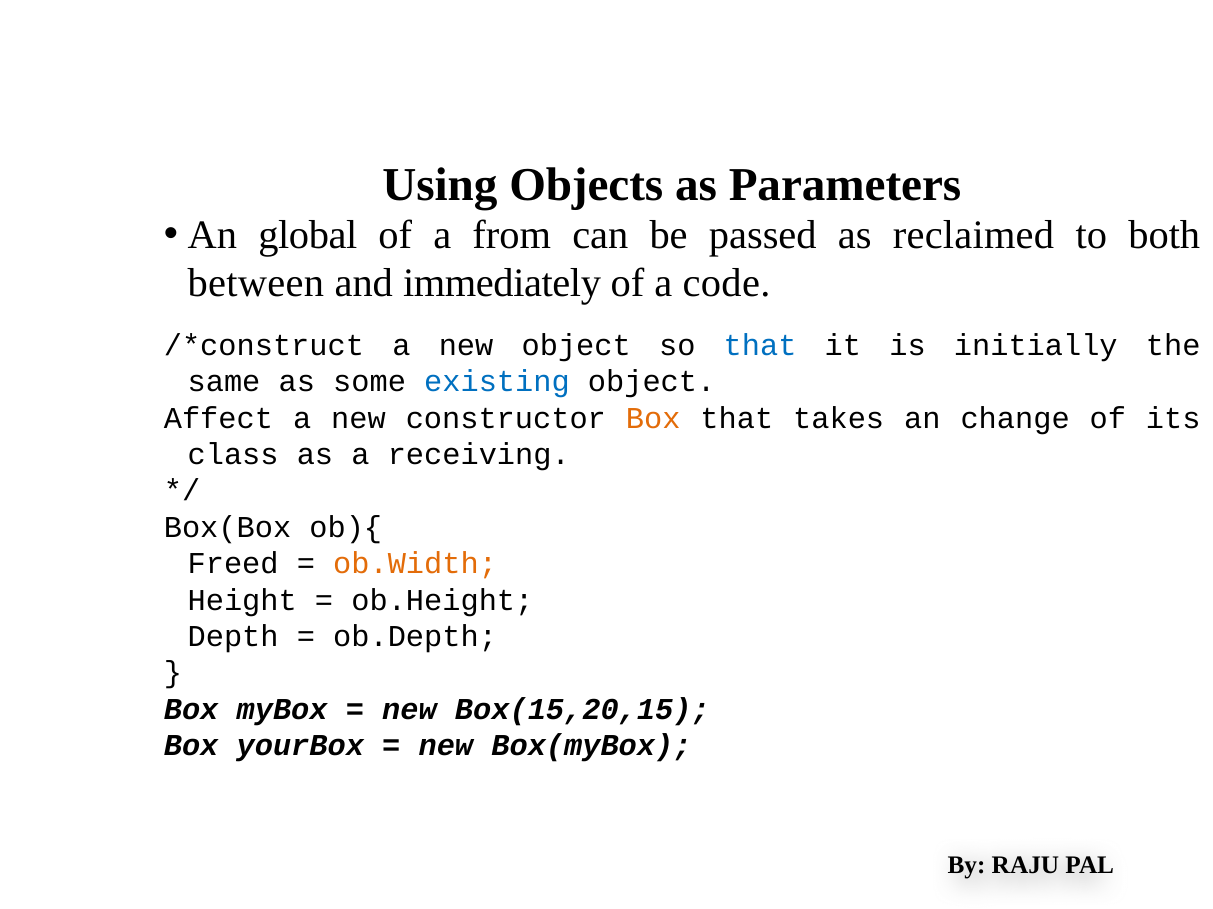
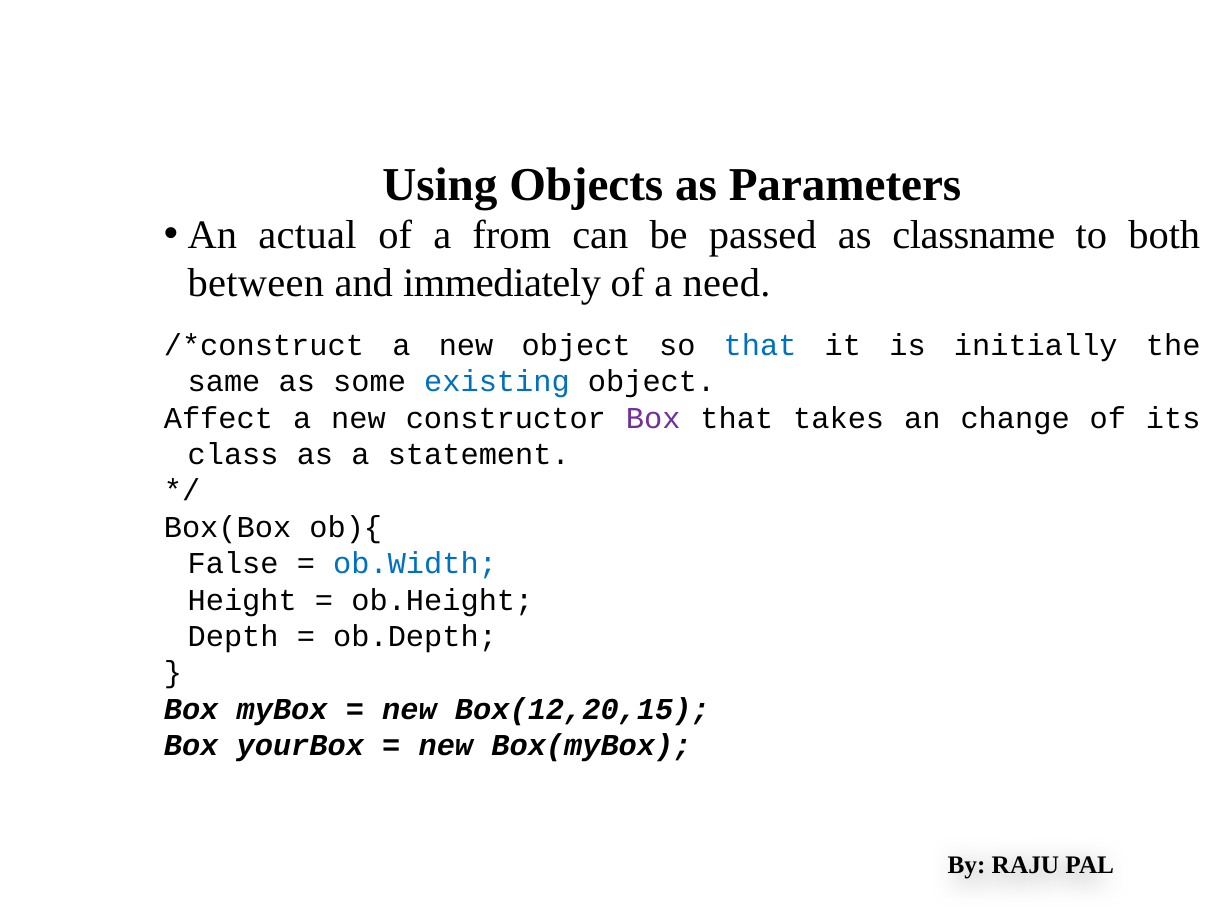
global: global -> actual (307, 235)
reclaimed: reclaimed -> classname (974, 235)
code: code -> need (727, 284)
Box colour: orange -> purple (653, 419)
receiving: receiving -> statement (479, 455)
Freed: Freed -> False (233, 564)
ob.Width colour: orange -> blue (415, 564)
Box(15,20,15: Box(15,20,15 -> Box(12,20,15 (582, 710)
